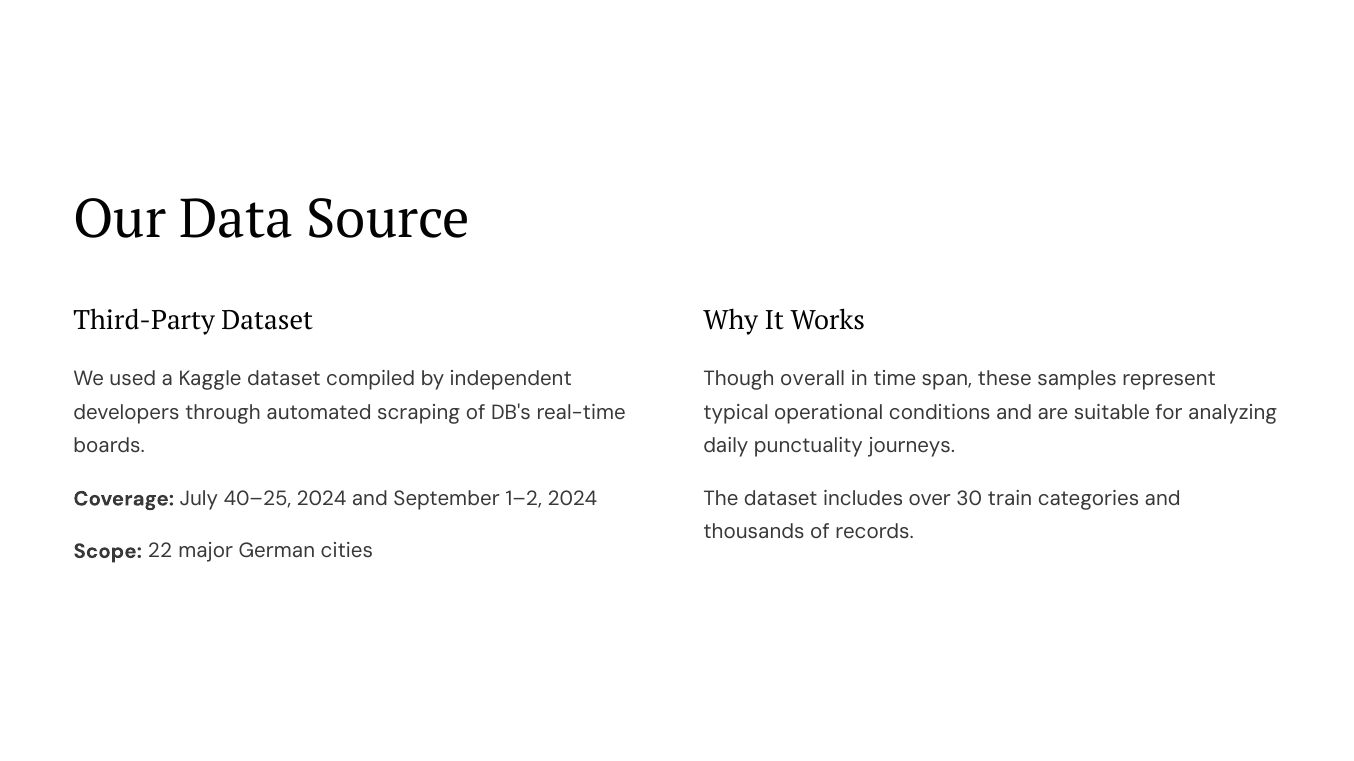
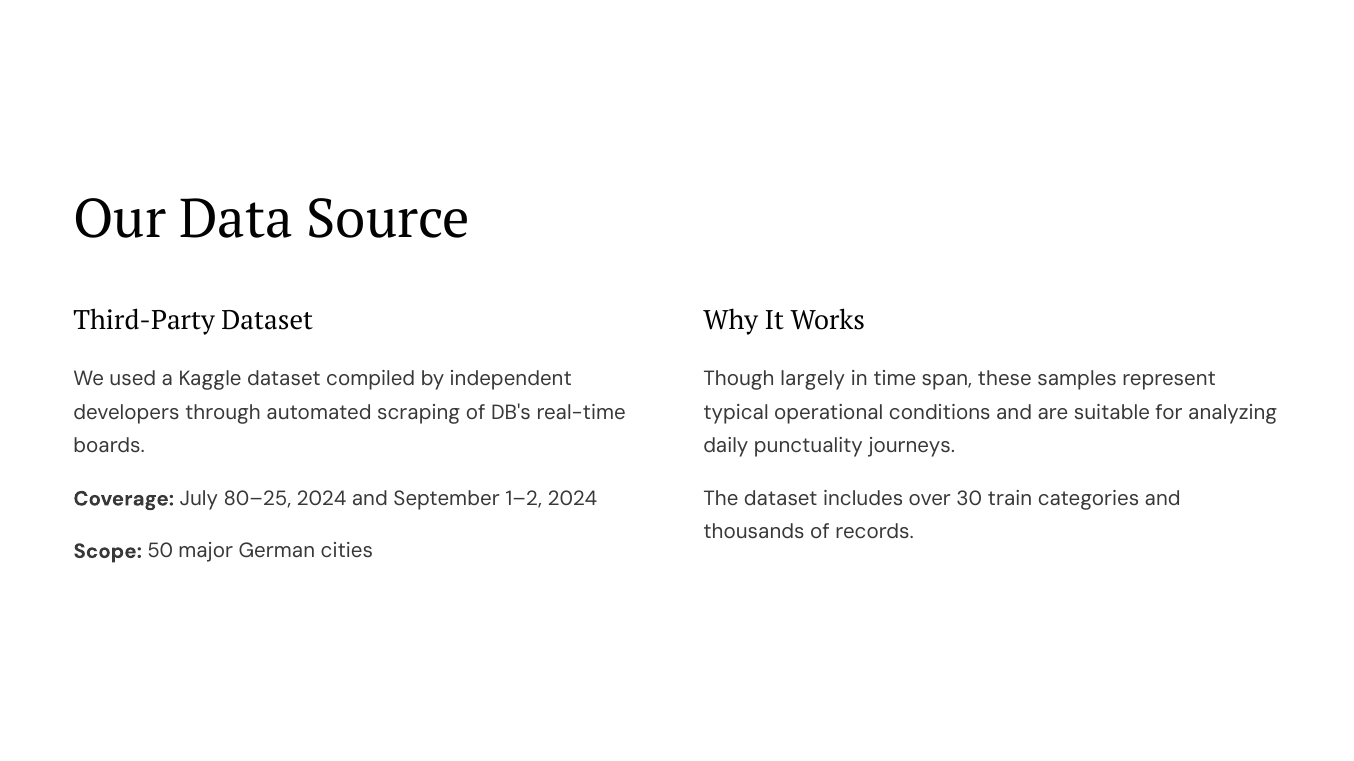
overall: overall -> largely (813, 379)
40–25: 40–25 -> 80–25 (257, 499)
22: 22 -> 50 (160, 552)
